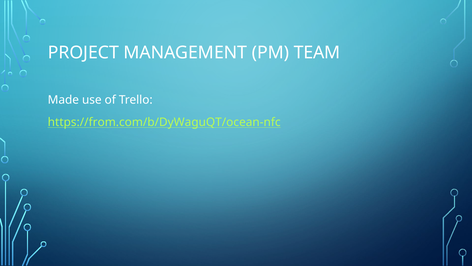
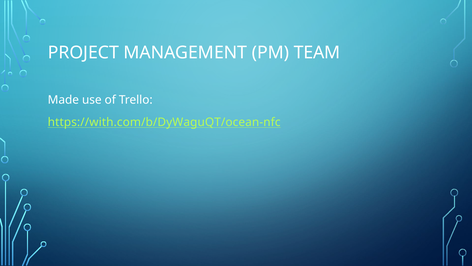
https://from.com/b/DyWaguQT/ocean-nfc: https://from.com/b/DyWaguQT/ocean-nfc -> https://with.com/b/DyWaguQT/ocean-nfc (164, 122)
